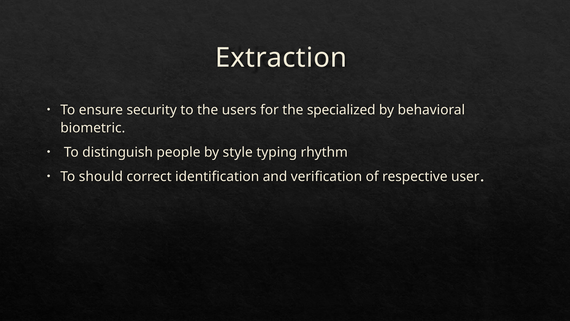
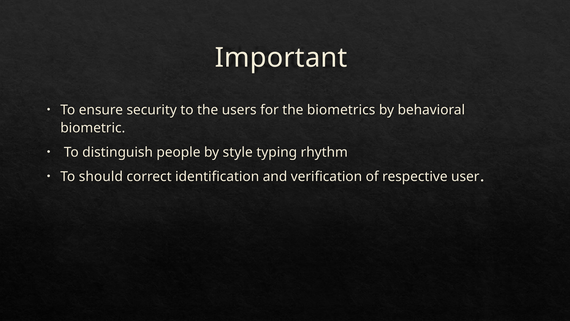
Extraction: Extraction -> Important (281, 58)
specialized: specialized -> biometrics (341, 110)
